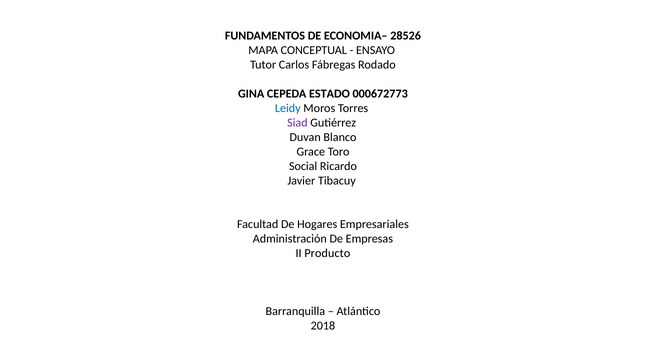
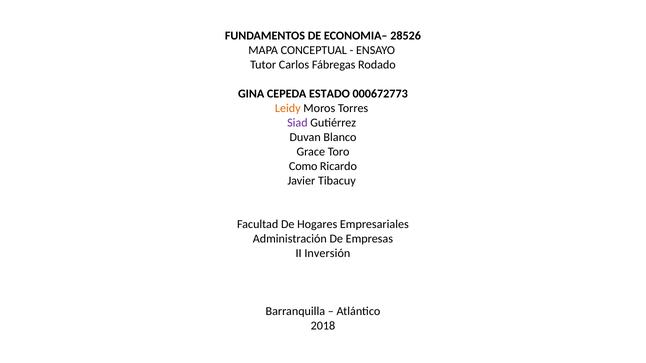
Leidy colour: blue -> orange (288, 108)
Social: Social -> Como (303, 166)
Producto: Producto -> Inversión (327, 254)
